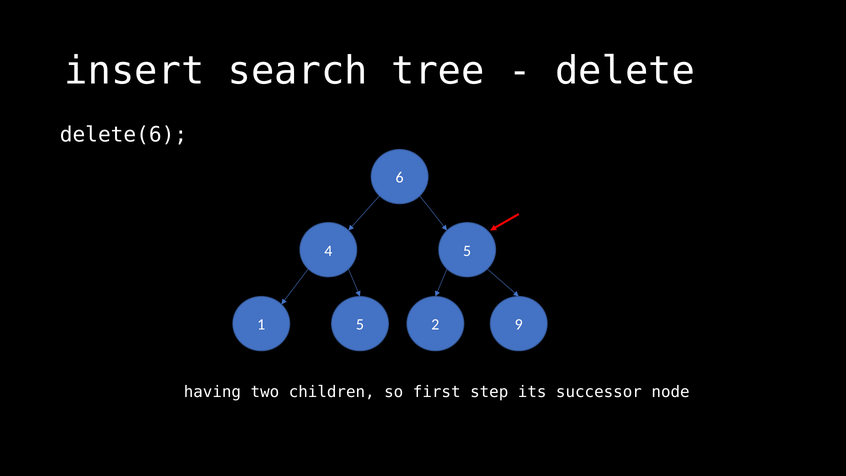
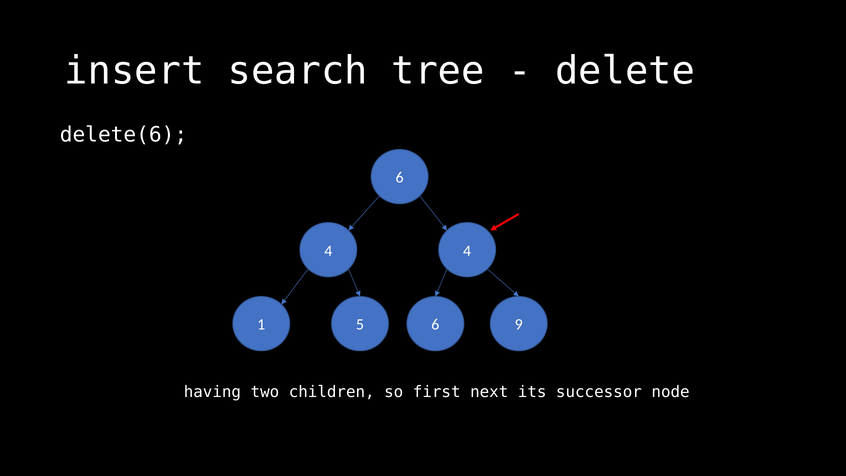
4 5: 5 -> 4 (467, 251)
5 2: 2 -> 6 (435, 325)
step: step -> next (489, 392)
